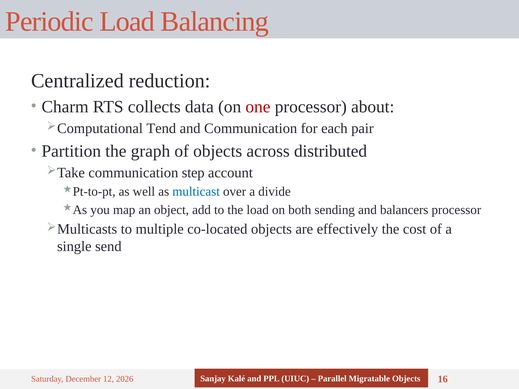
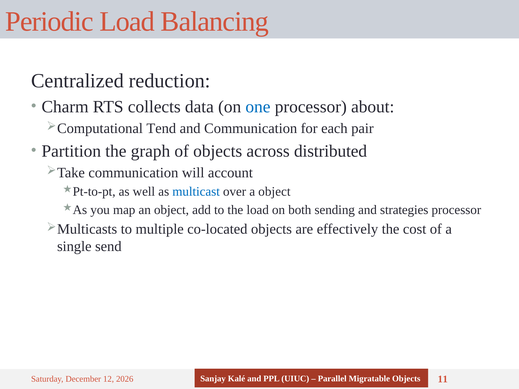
one colour: red -> blue (258, 107)
step: step -> will (193, 173)
a divide: divide -> object (274, 192)
balancers: balancers -> strategies (404, 210)
16: 16 -> 11 (443, 379)
